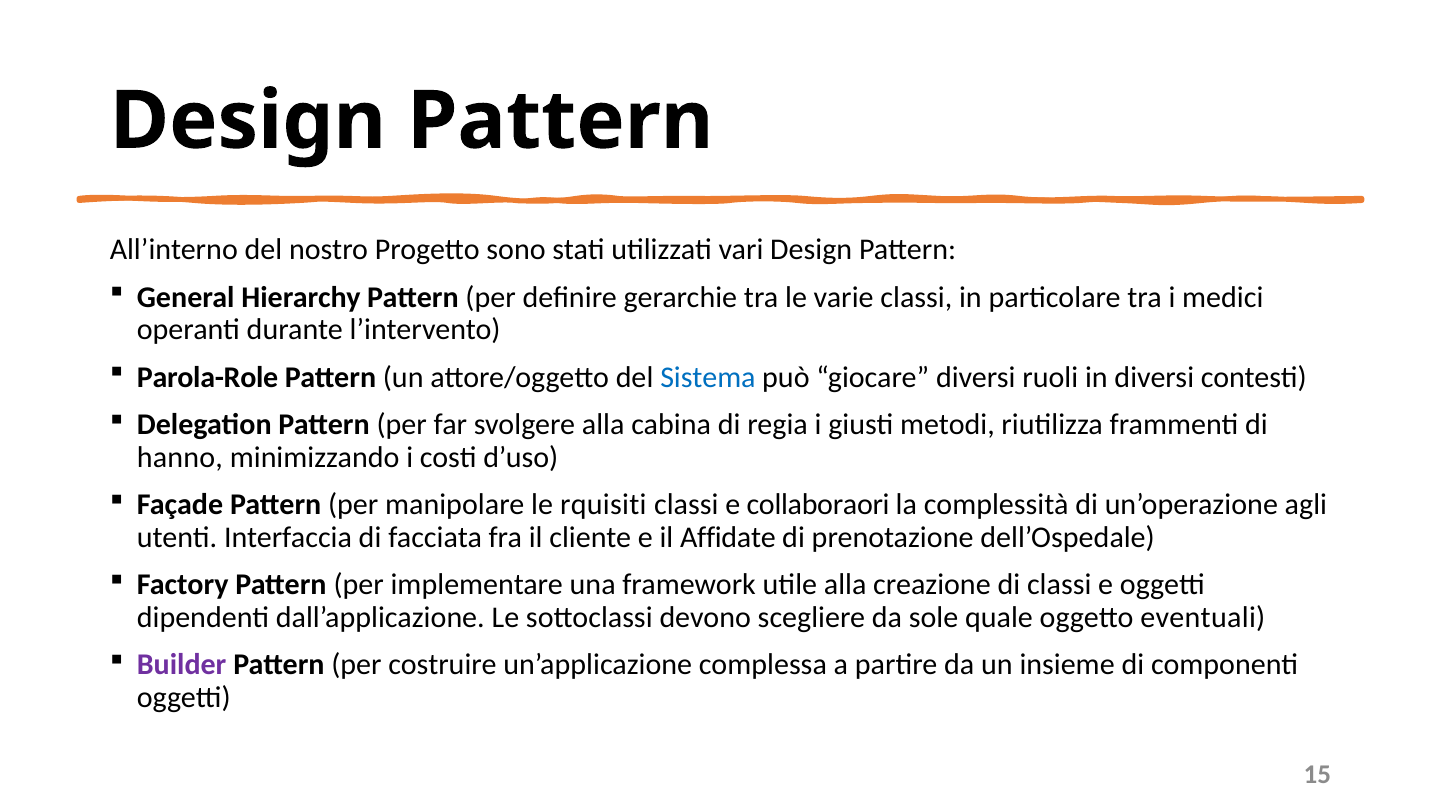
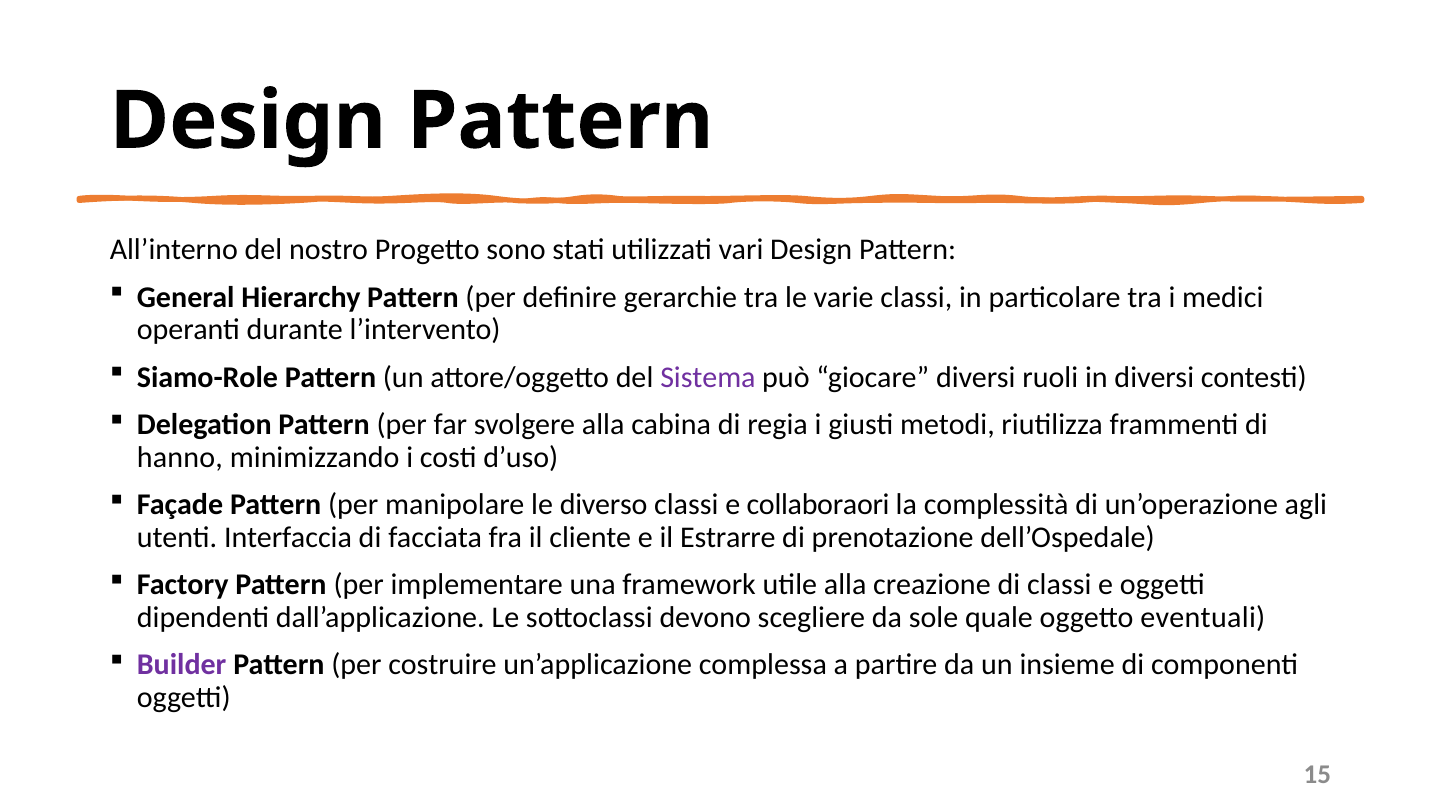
Parola-Role: Parola-Role -> Siamo-Role (207, 377)
Sistema colour: blue -> purple (708, 377)
rquisiti: rquisiti -> diverso (604, 504)
Affidate: Affidate -> Estrarre (728, 537)
